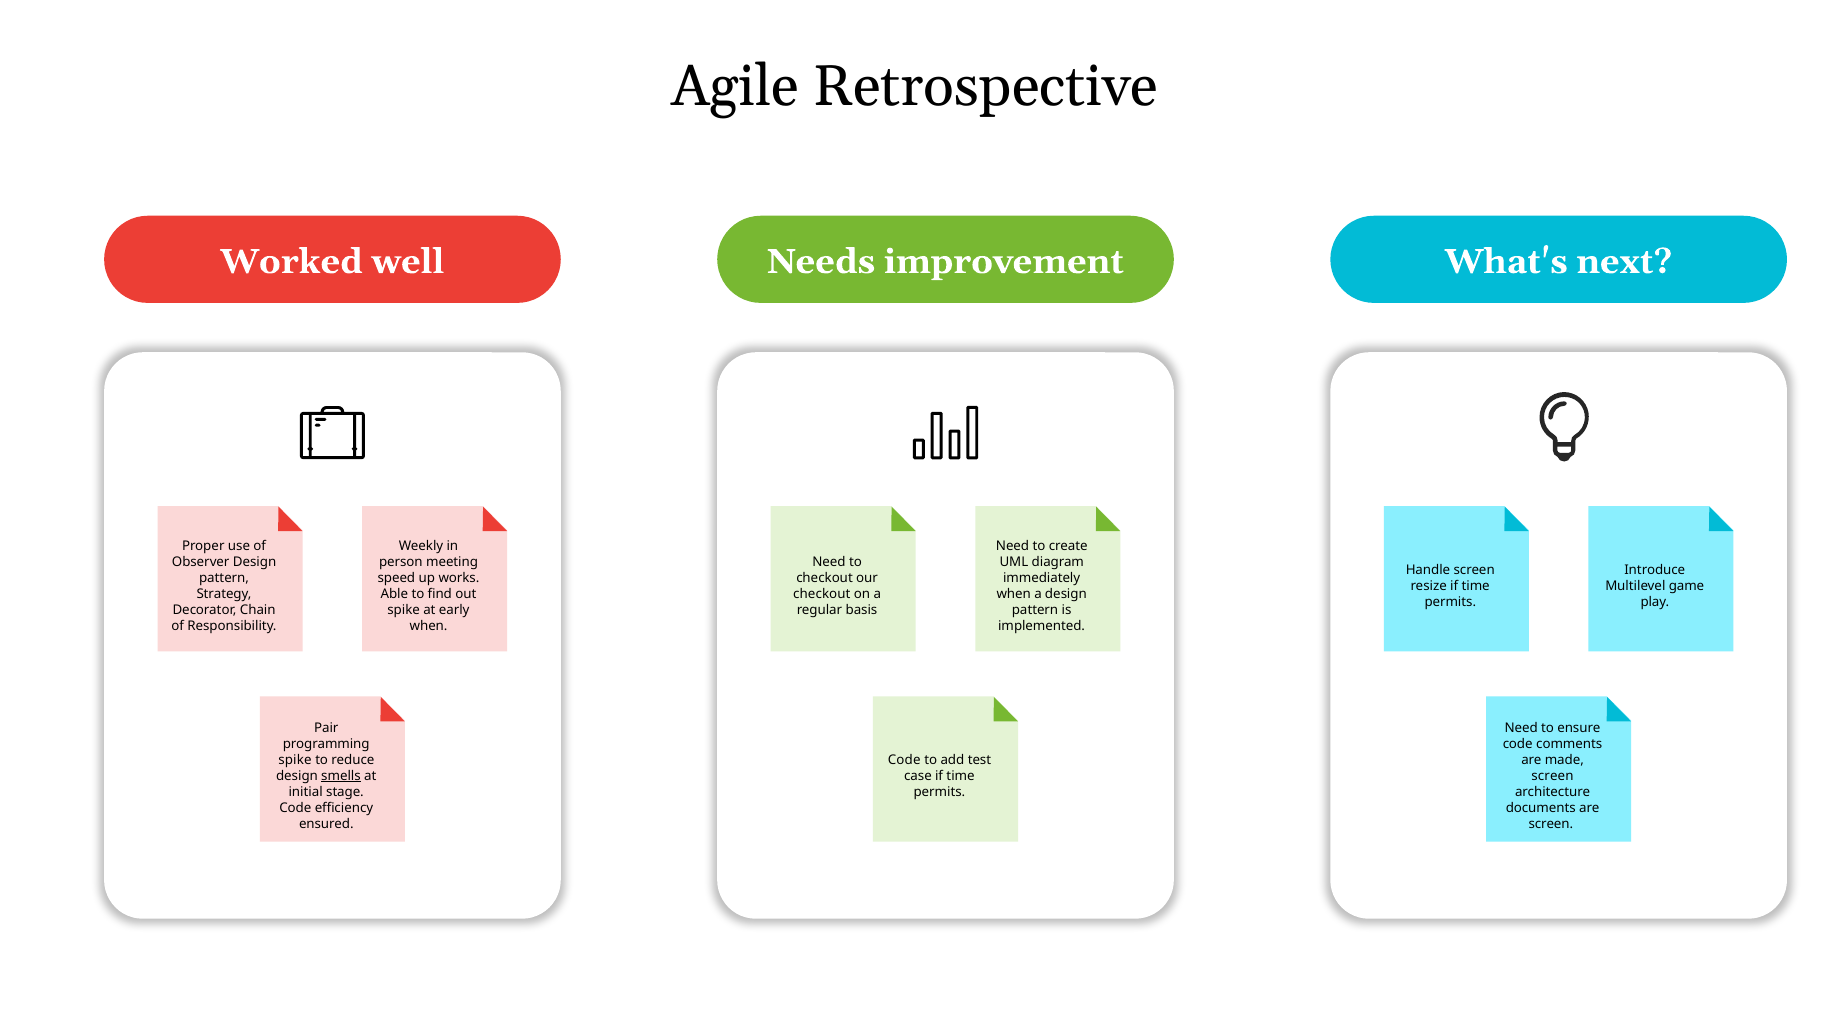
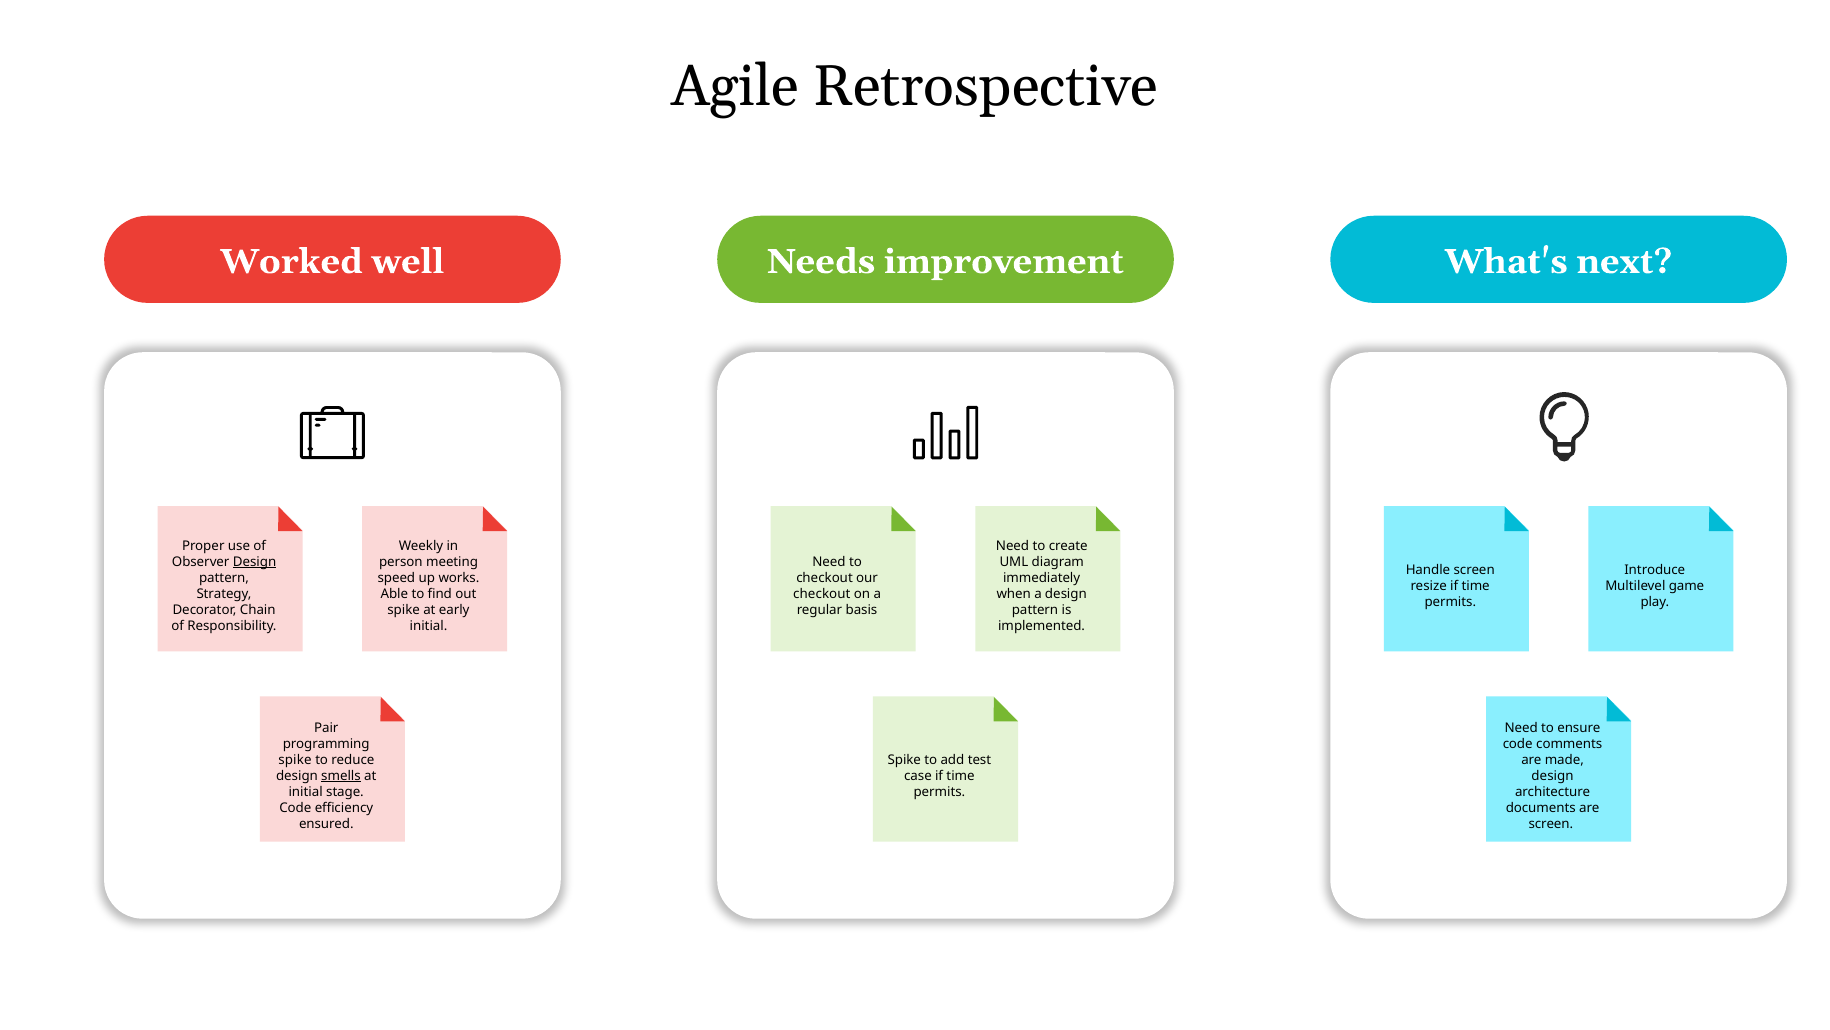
Design underline: none -> present (255, 561)
when: when -> initial (429, 625)
Code: Code -> Spike (904, 759)
screen: screen -> design (1553, 775)
